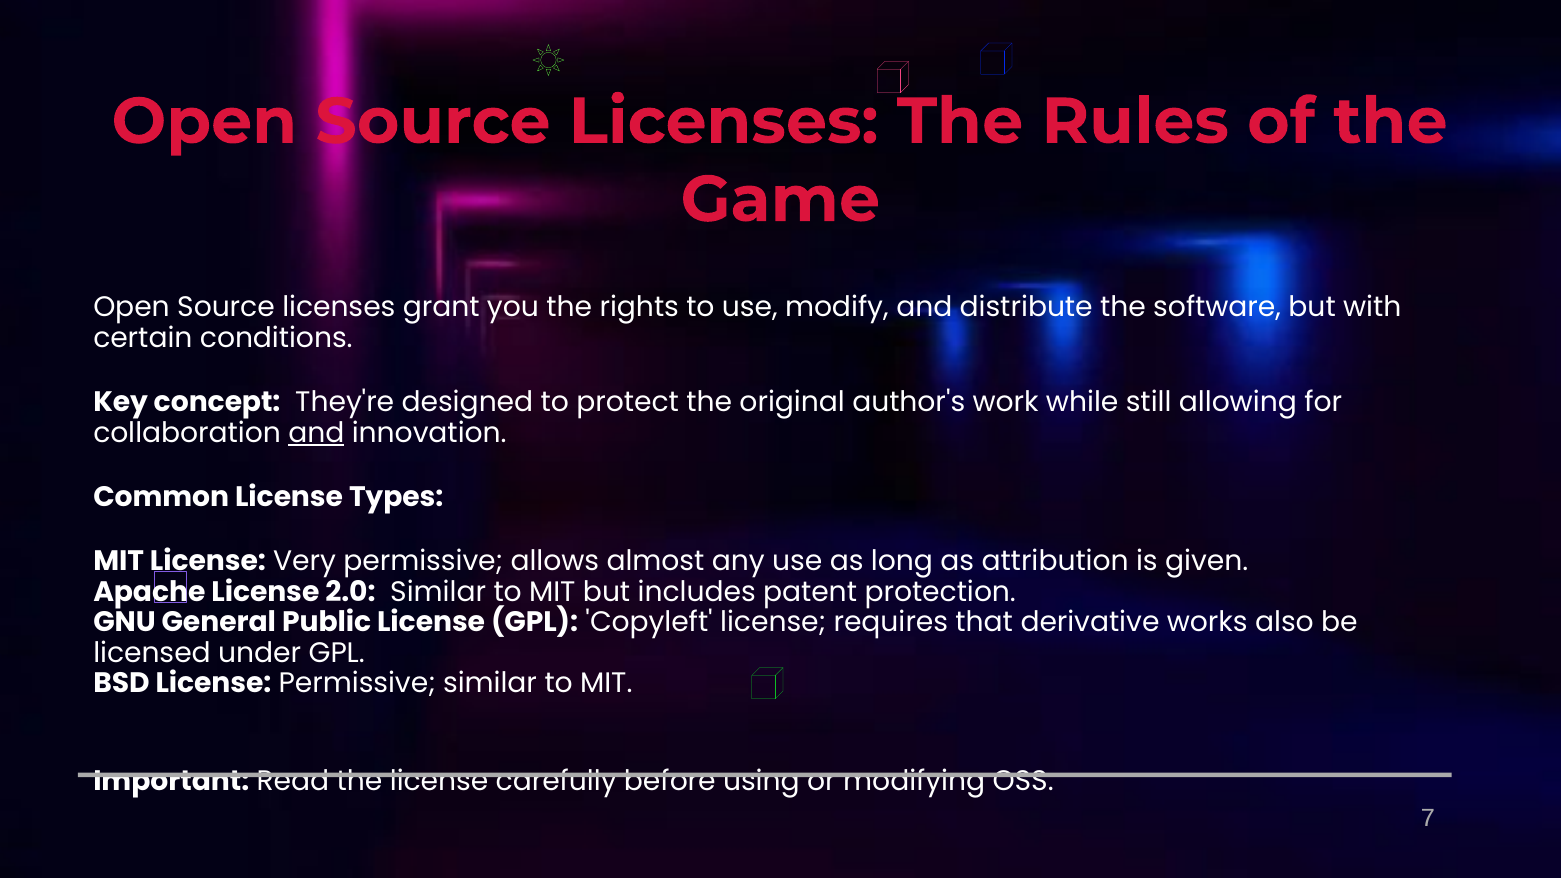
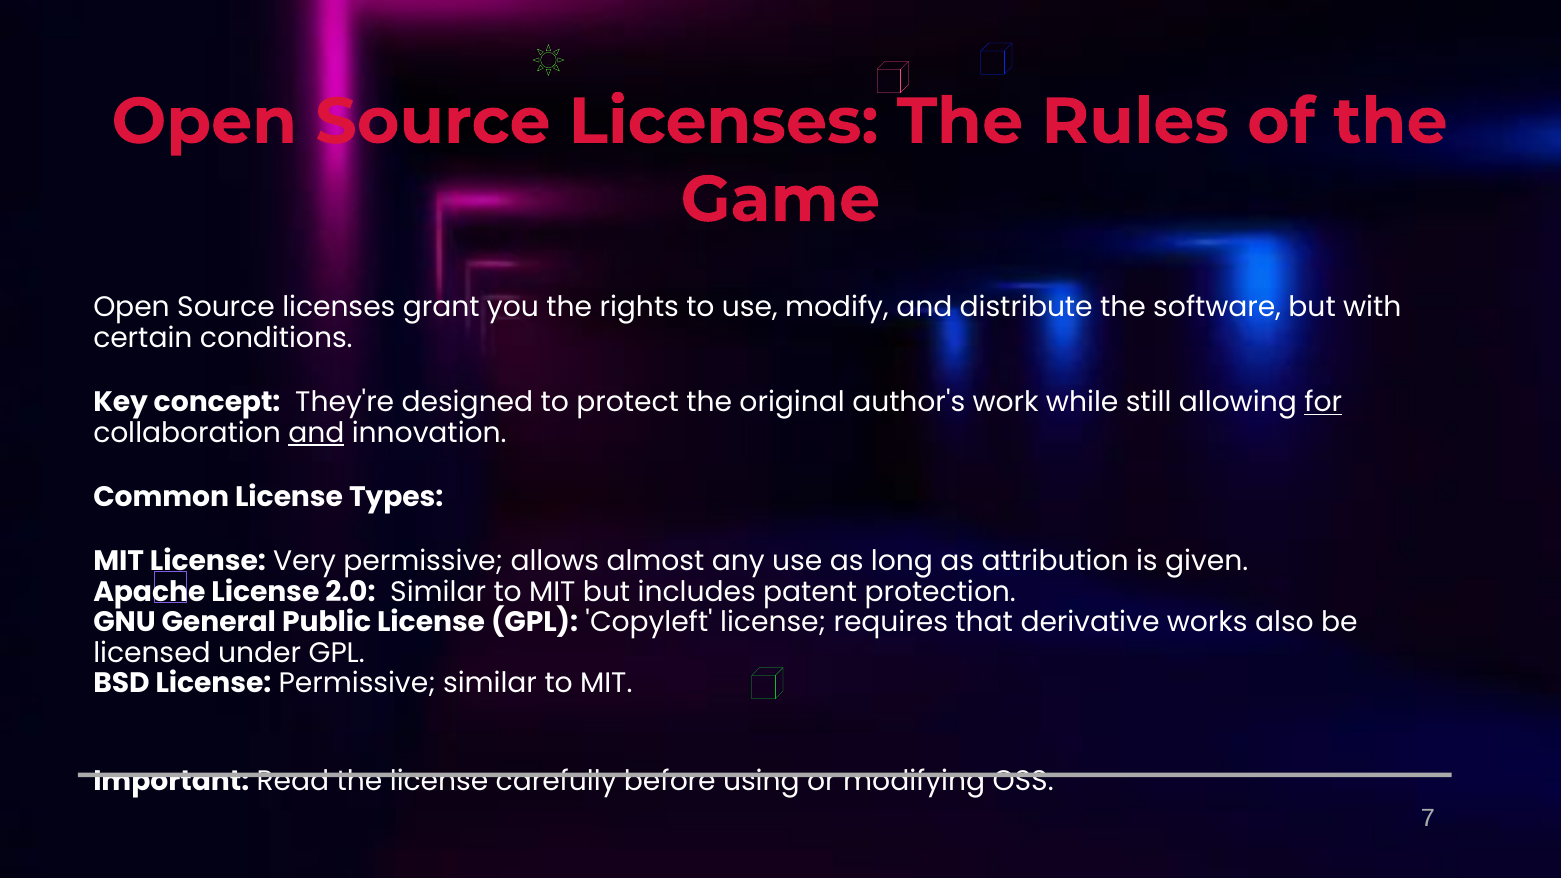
for underline: none -> present (1323, 402)
